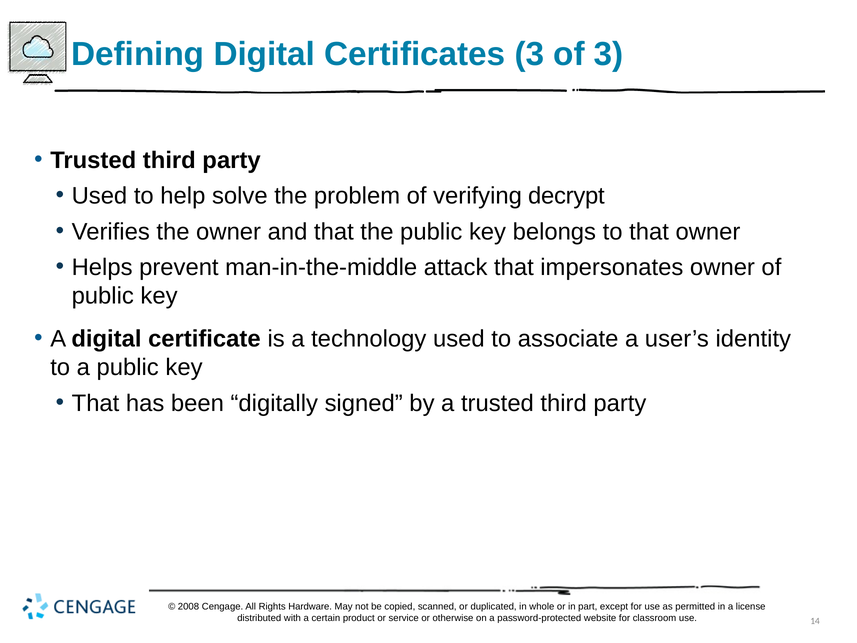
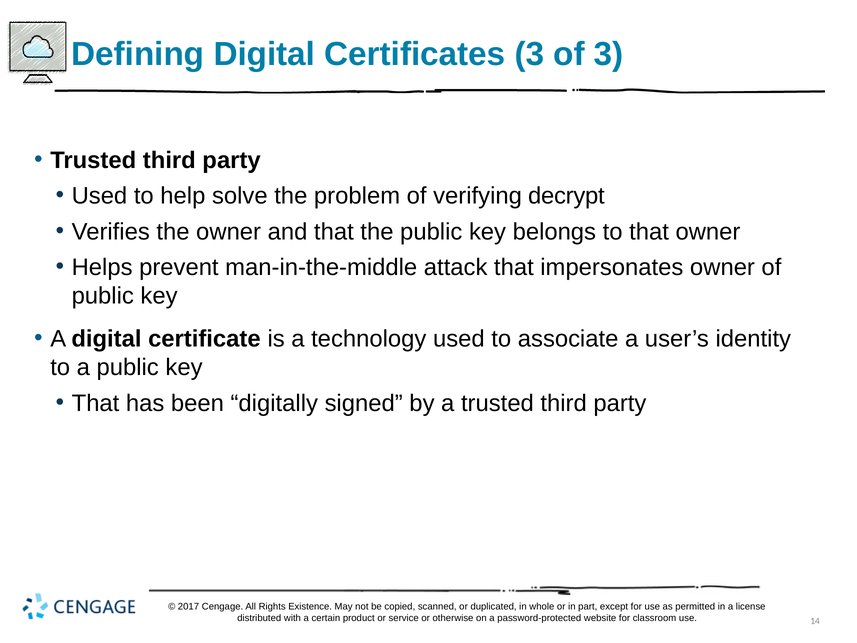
2008: 2008 -> 2017 (188, 606)
Hardware: Hardware -> Existence (310, 606)
